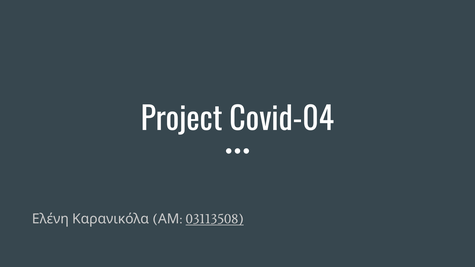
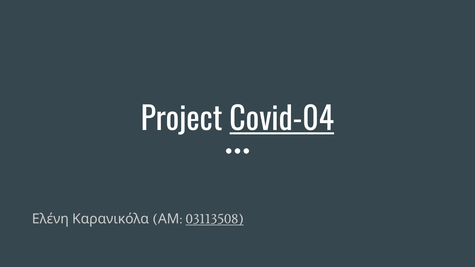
Covid-04 underline: none -> present (282, 120)
